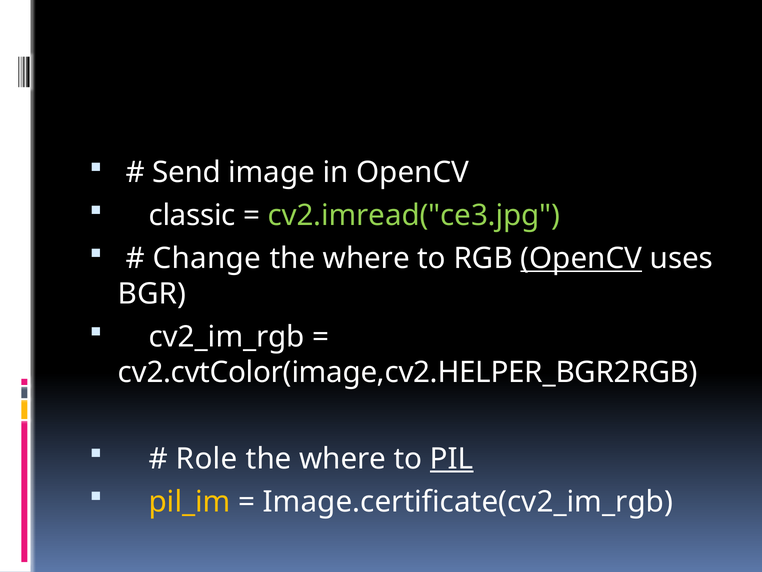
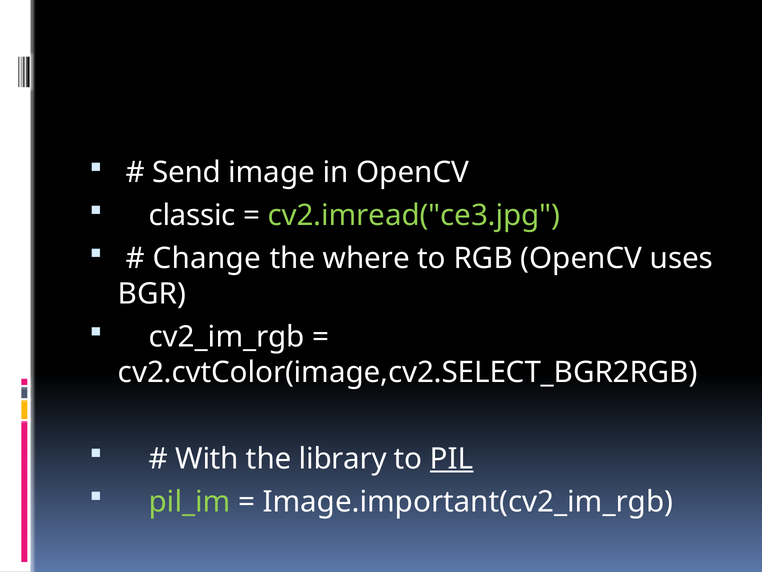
OpenCV underline: present -> none (581, 258)
cv2.cvtColor(image,cv2.HELPER_BGR2RGB: cv2.cvtColor(image,cv2.HELPER_BGR2RGB -> cv2.cvtColor(image,cv2.SELECT_BGR2RGB (408, 372)
Role: Role -> With (207, 458)
where: where -> library (343, 458)
pil_im colour: yellow -> light green (190, 501)
Image.certificate(cv2_im_rgb: Image.certificate(cv2_im_rgb -> Image.important(cv2_im_rgb (468, 501)
